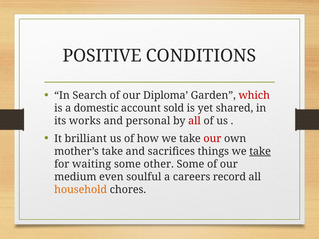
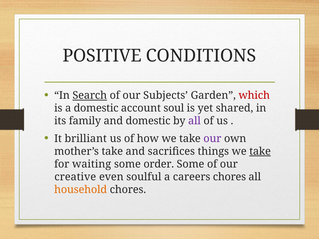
Search underline: none -> present (90, 96)
Diploma: Diploma -> Subjects (166, 96)
sold: sold -> soul (174, 108)
works: works -> family (85, 121)
and personal: personal -> domestic (148, 121)
all colour: red -> purple (194, 121)
our colour: red -> purple (212, 139)
other: other -> order (159, 164)
medium: medium -> creative (75, 177)
careers record: record -> chores (229, 177)
